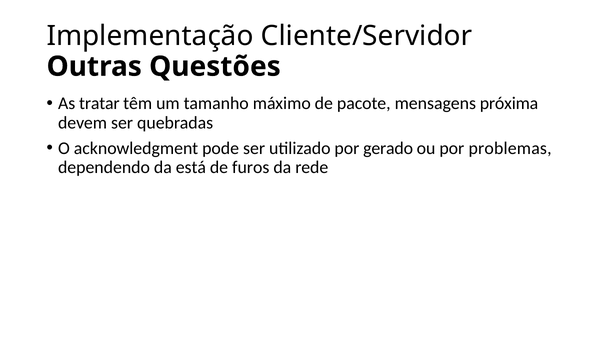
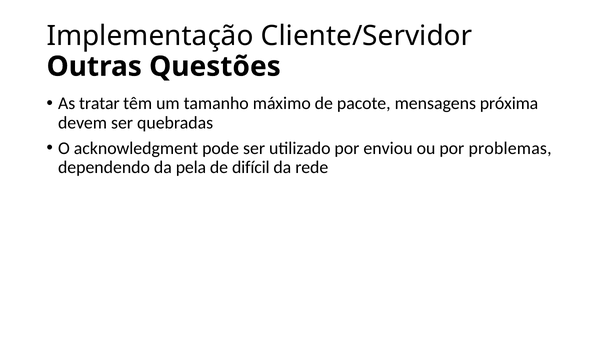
gerado: gerado -> enviou (388, 148)
está: está -> pela (191, 167)
furos: furos -> difícil (251, 167)
